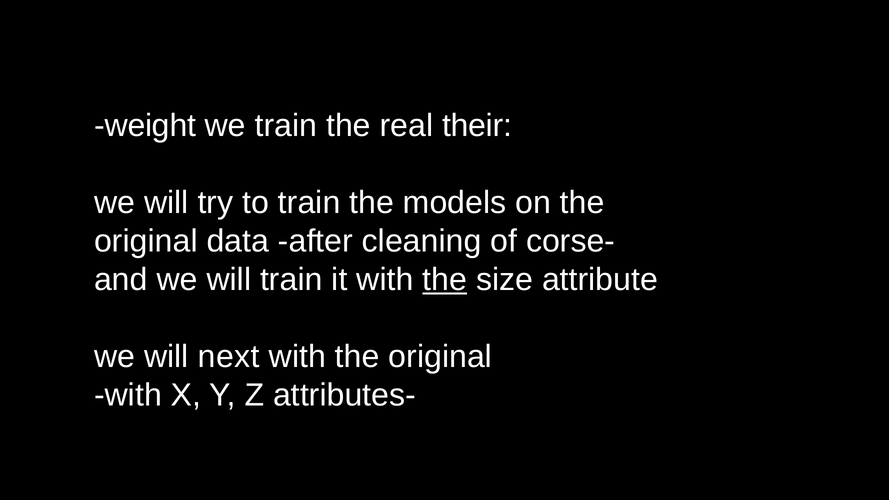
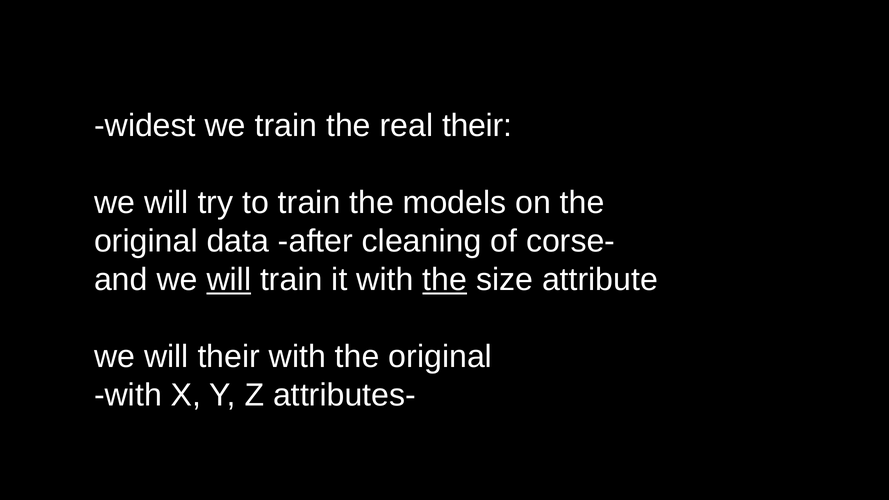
weight: weight -> widest (145, 126)
will underline: none -> present (229, 280)
will next: next -> their (229, 357)
